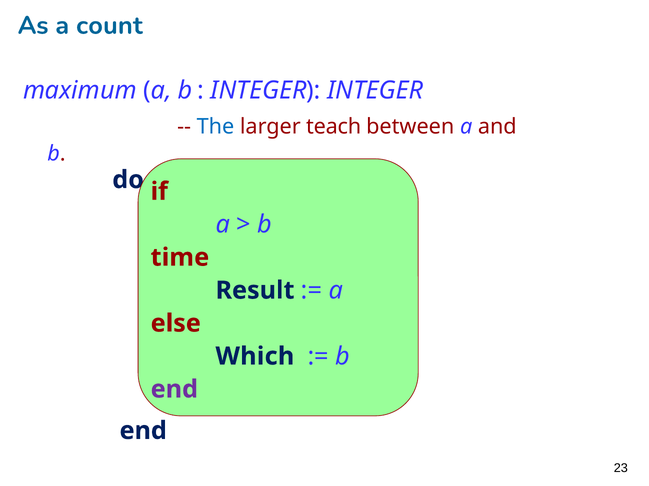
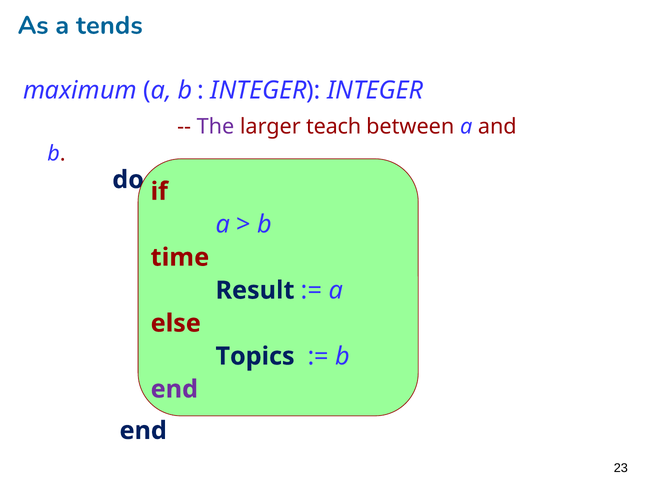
count: count -> tends (109, 25)
The colour: blue -> purple (215, 127)
Which: Which -> Topics (255, 357)
